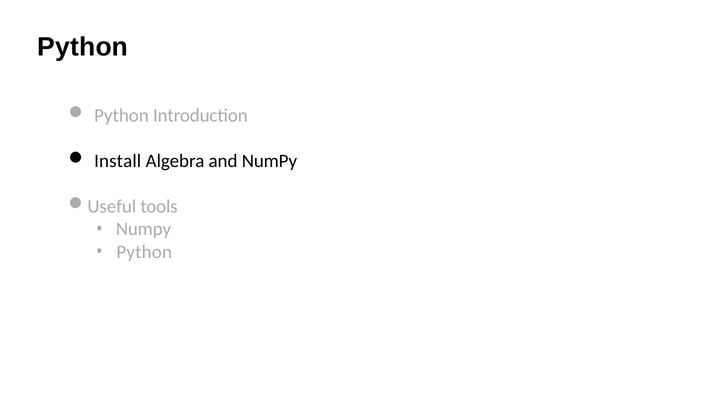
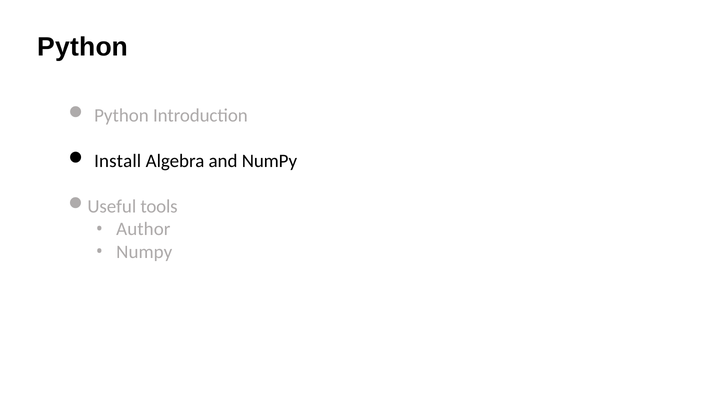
Numpy: Numpy -> Author (143, 229)
Python: Python -> Numpy (144, 252)
